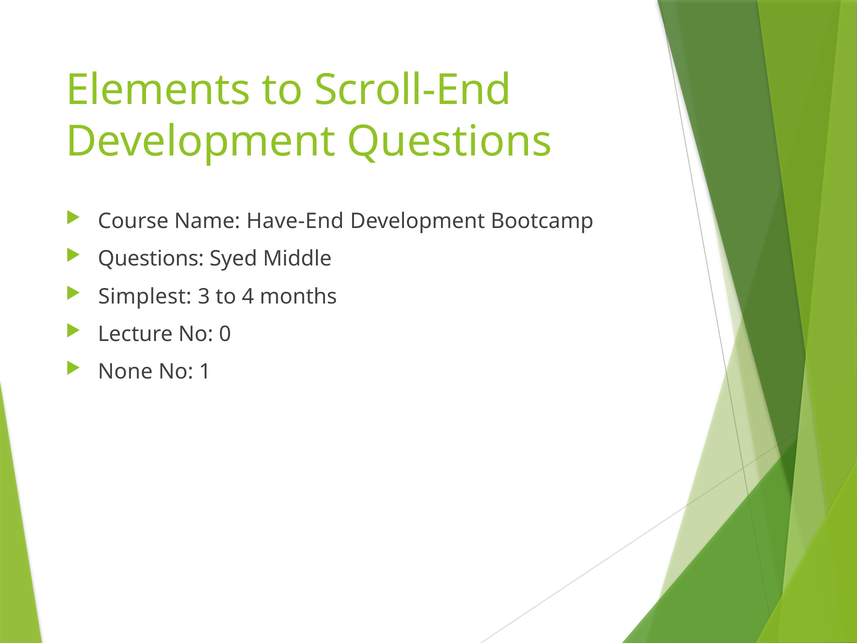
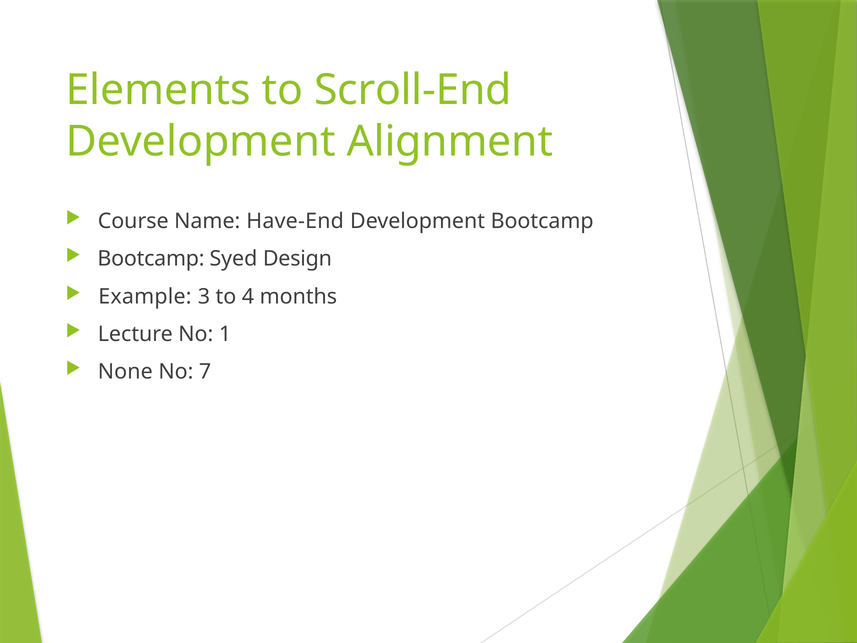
Development Questions: Questions -> Alignment (450, 142)
Questions: Questions -> Bootcamp (151, 259)
Middle: Middle -> Design (297, 259)
Simplest: Simplest -> Example (145, 296)
0: 0 -> 1 (225, 334)
1: 1 -> 7 (205, 372)
